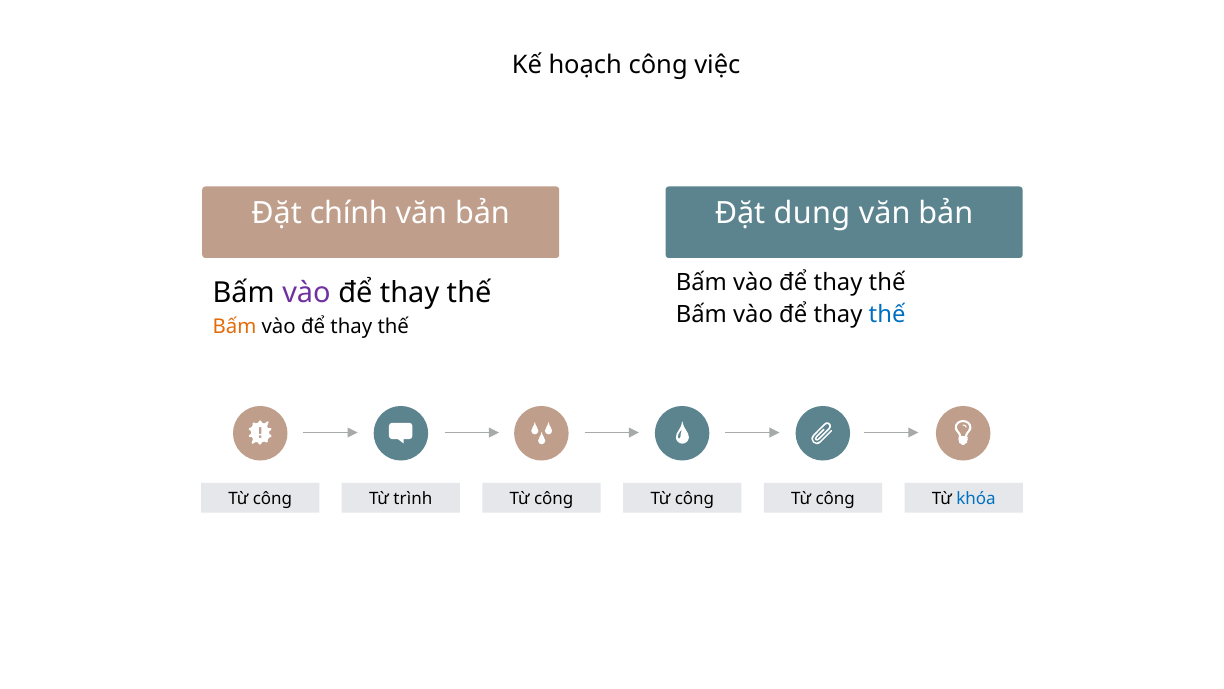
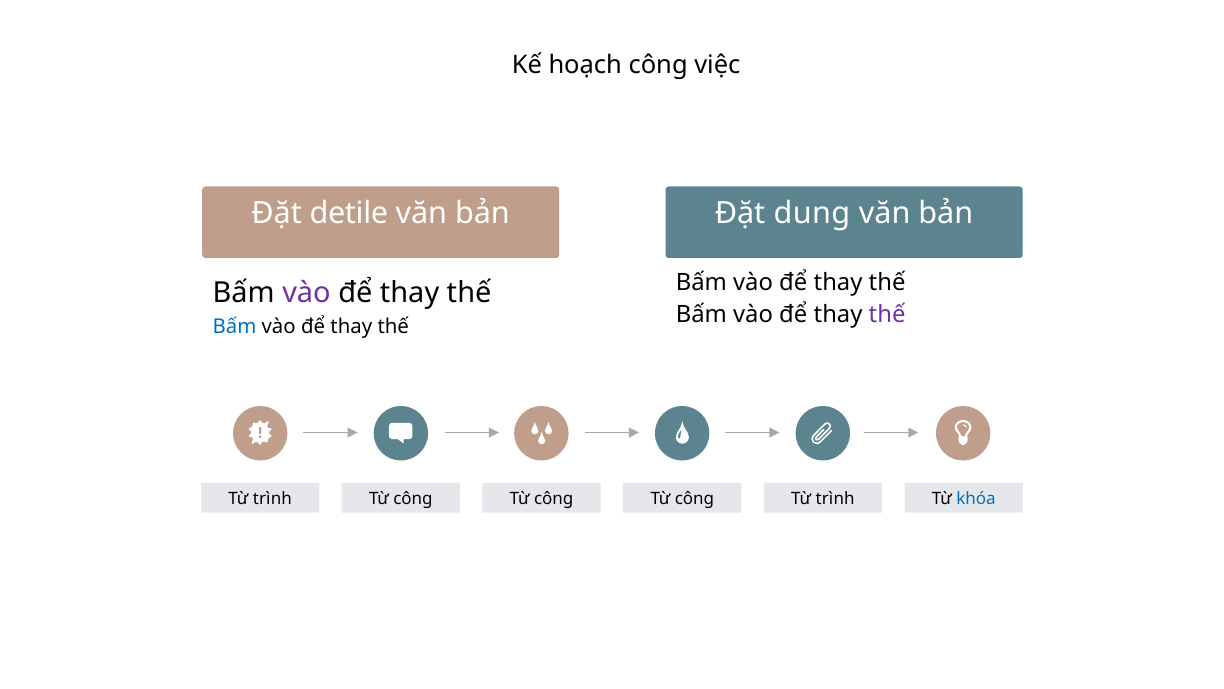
chính: chính -> detile (349, 213)
thế colour: blue -> purple (887, 315)
Bấm colour: orange -> blue (235, 326)
công: công -> trình (272, 499)
trình: trình -> công (413, 499)
công: công -> trình (835, 499)
